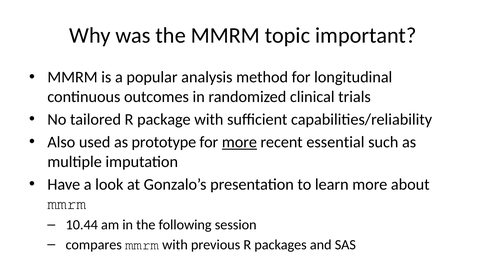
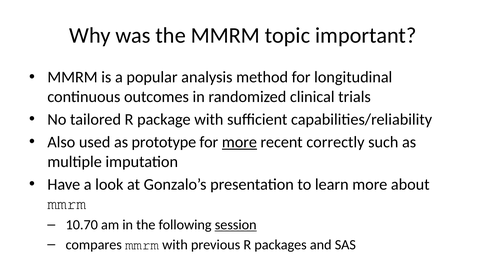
essential: essential -> correctly (335, 142)
10.44: 10.44 -> 10.70 (82, 224)
session underline: none -> present (236, 224)
